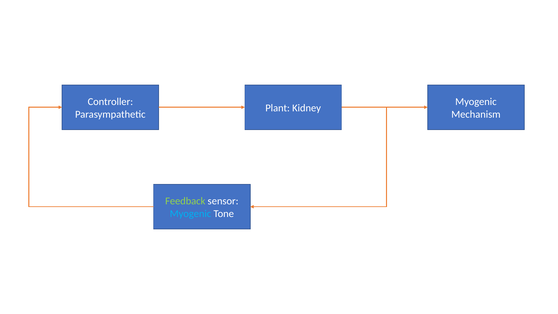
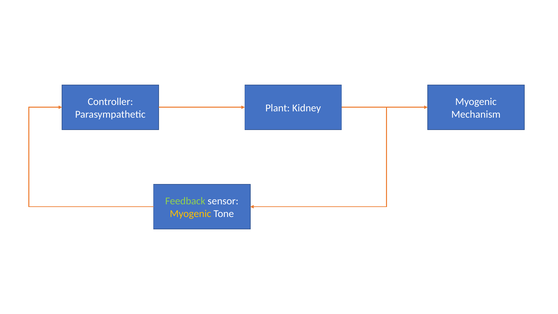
Myogenic colour: light blue -> yellow (191, 214)
